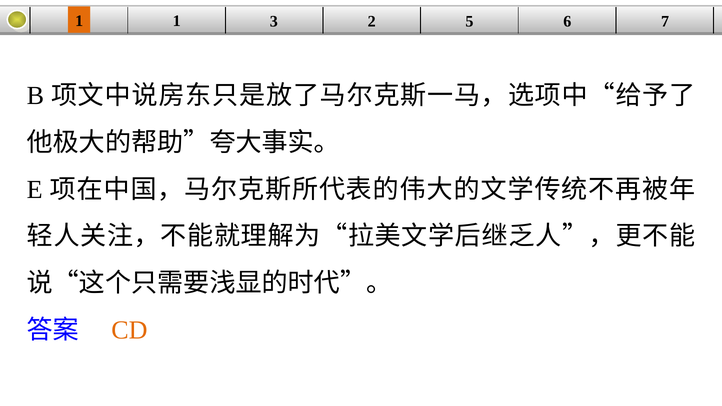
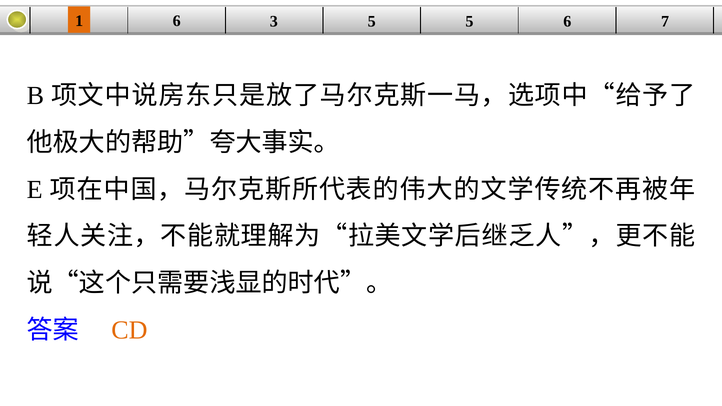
1 1: 1 -> 6 (177, 21)
3 2: 2 -> 5 (372, 21)
